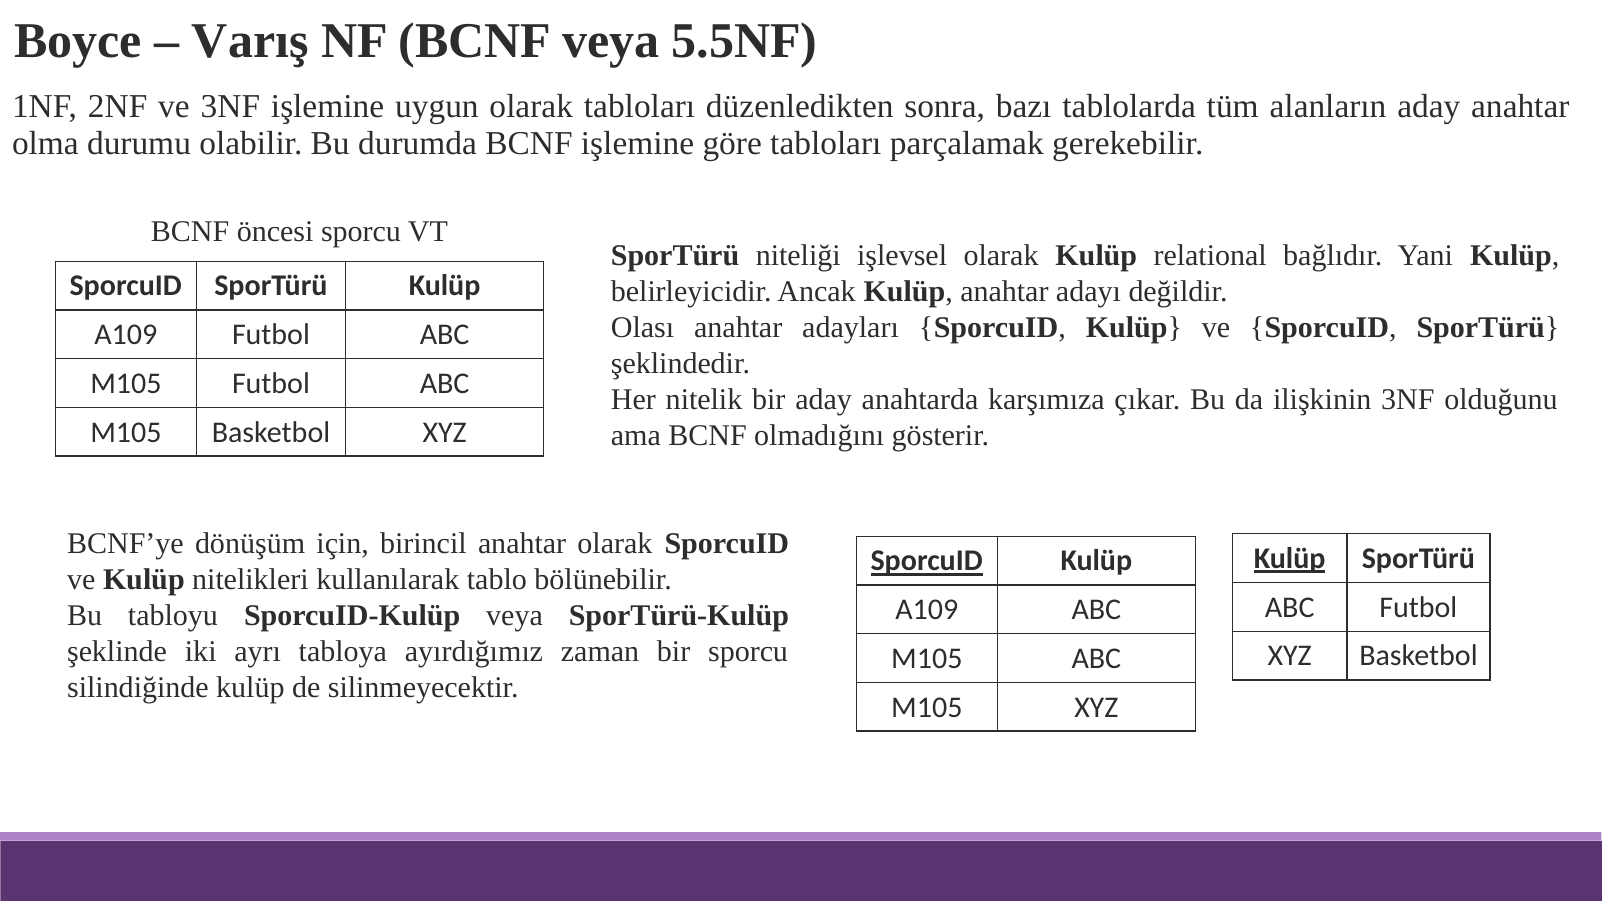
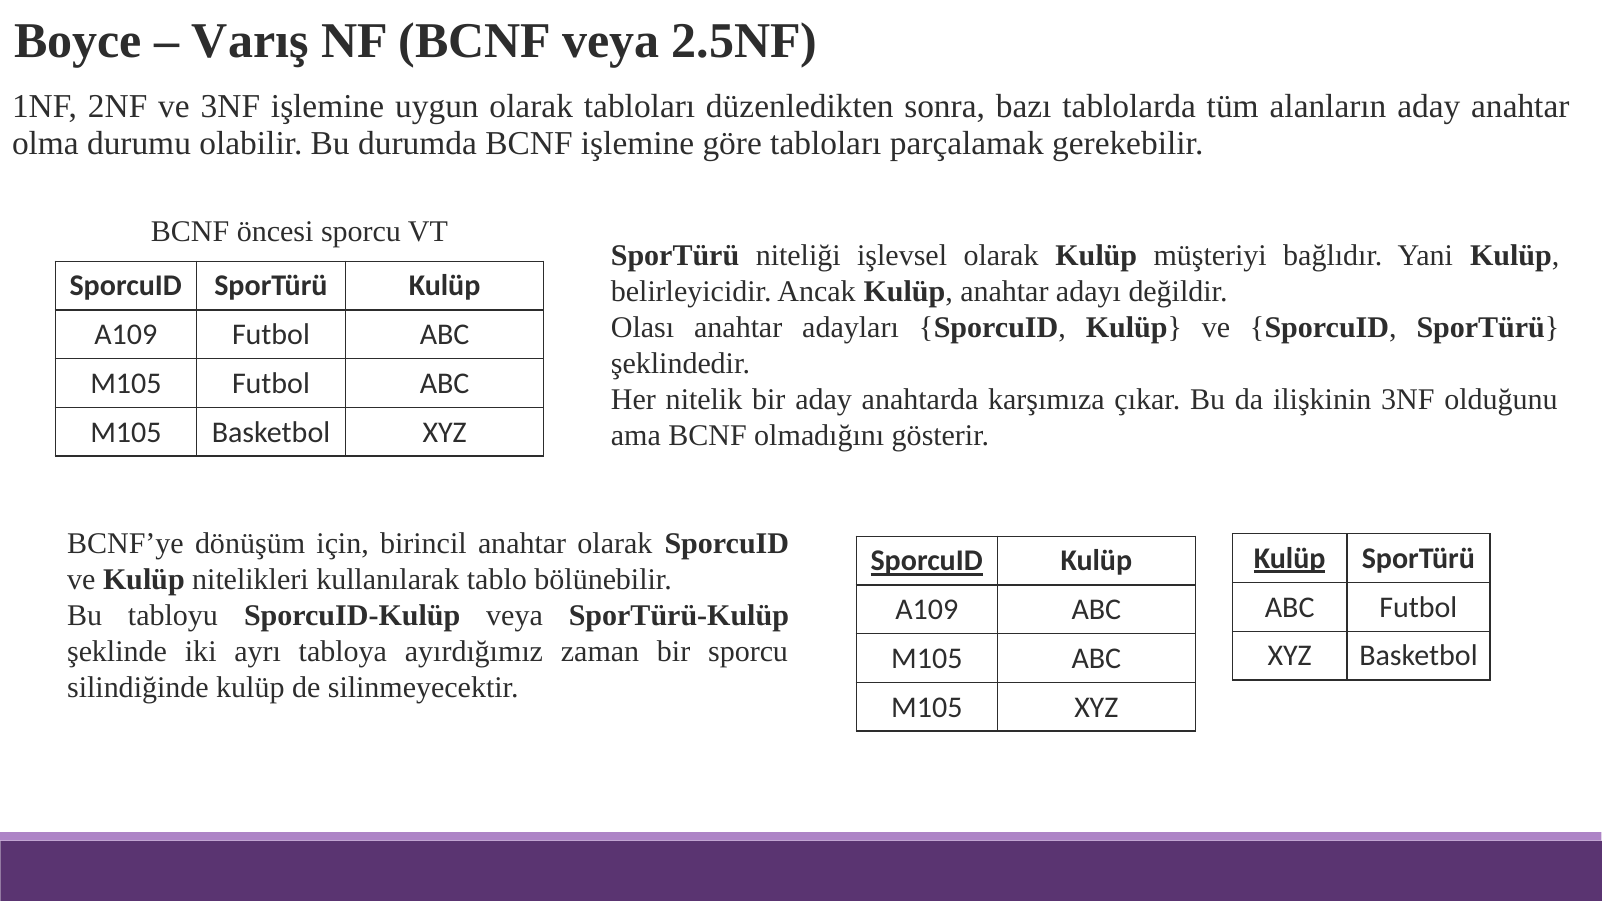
5.5NF: 5.5NF -> 2.5NF (745, 41)
relational: relational -> müşteriyi (1210, 255)
